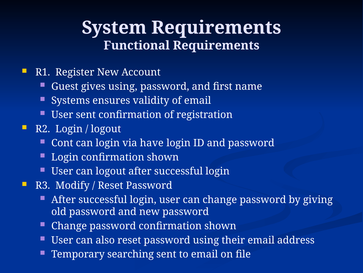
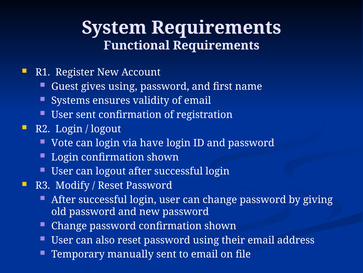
Cont: Cont -> Vote (62, 143)
searching: searching -> manually (130, 254)
